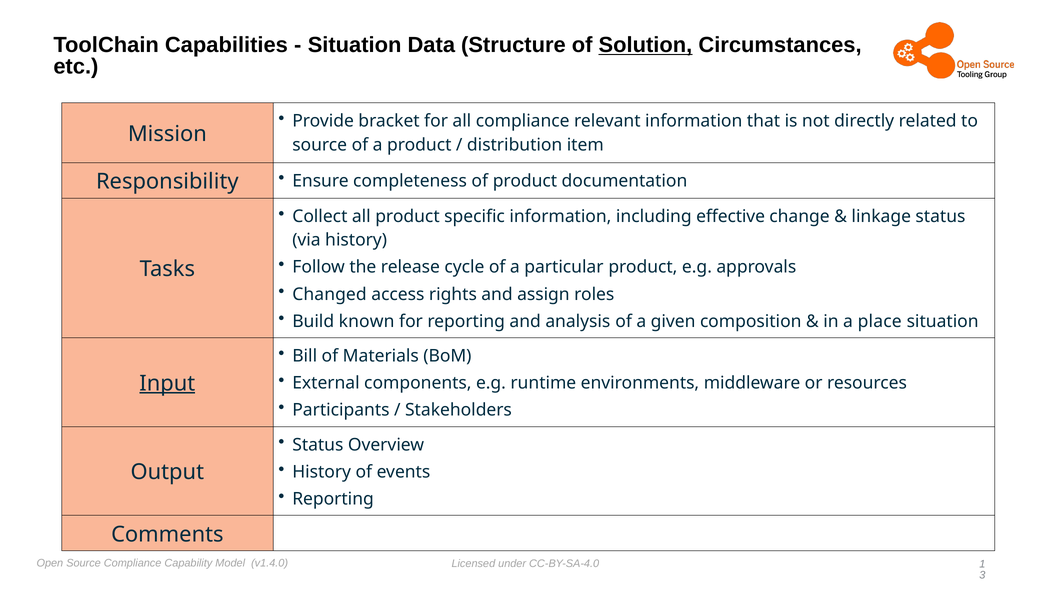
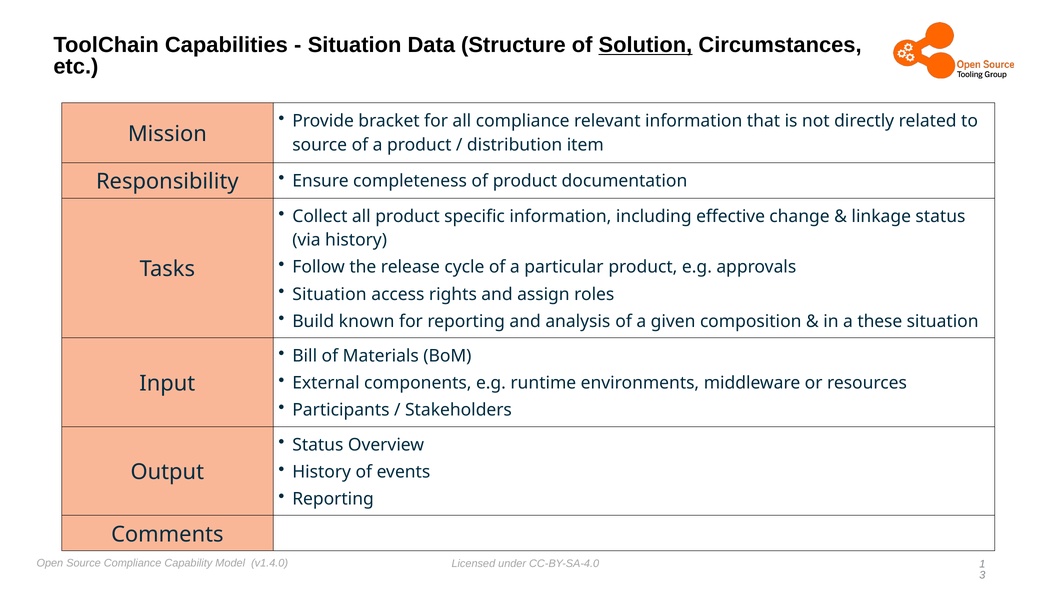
Changed: Changed -> Situation (329, 294)
place: place -> these (880, 321)
Input underline: present -> none (167, 384)
